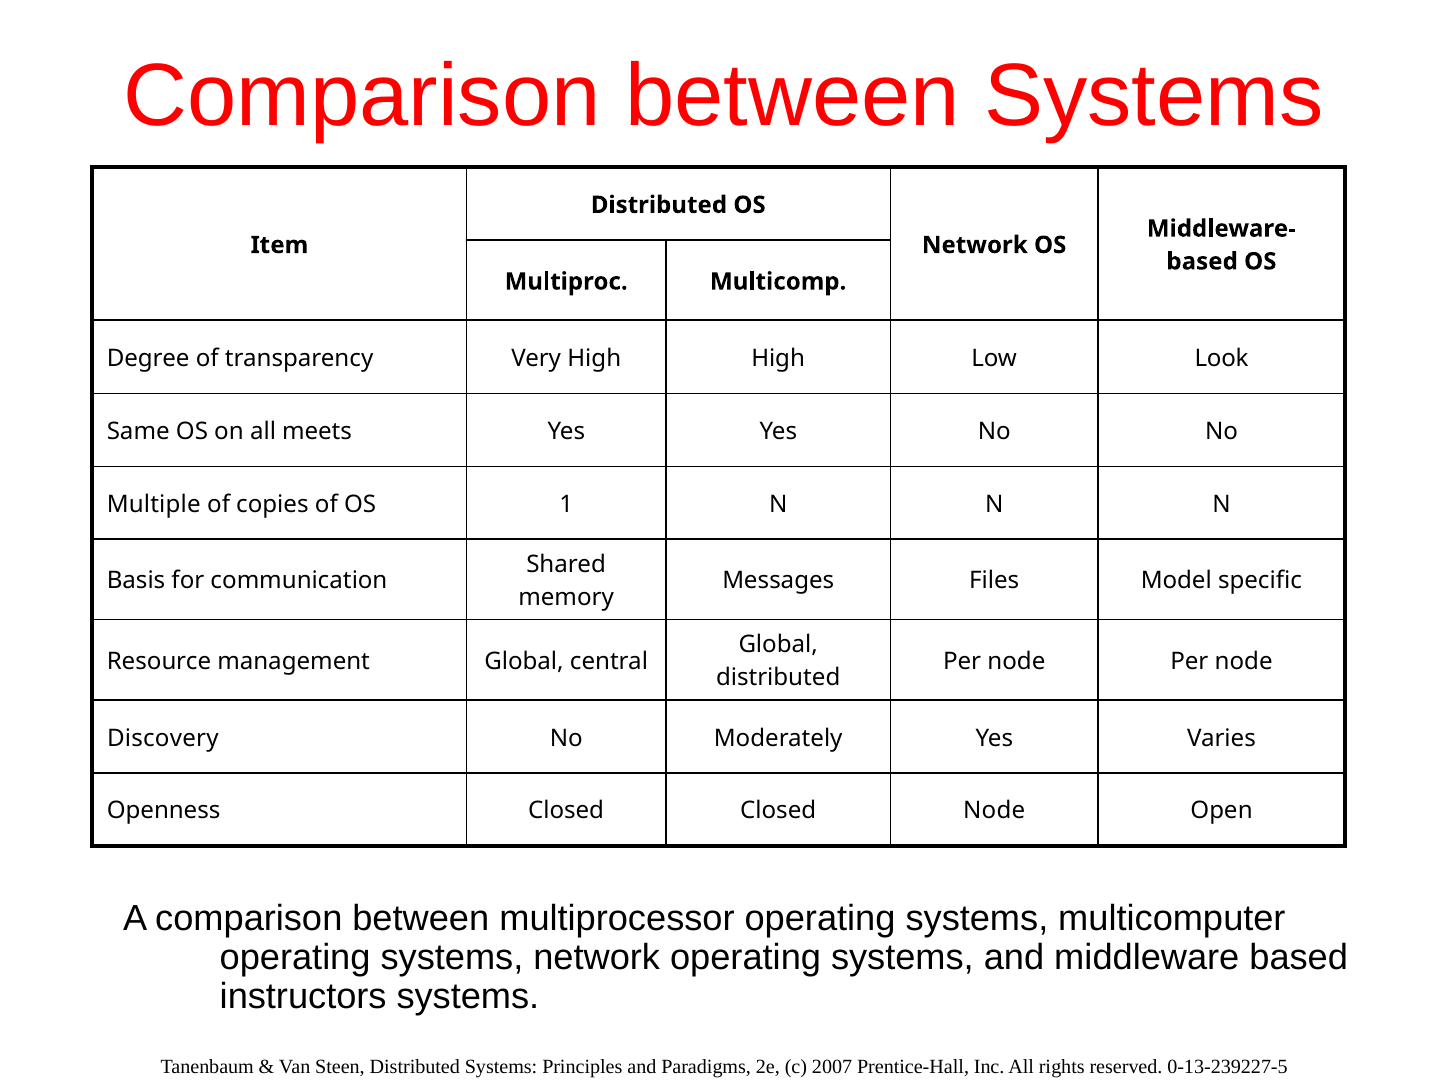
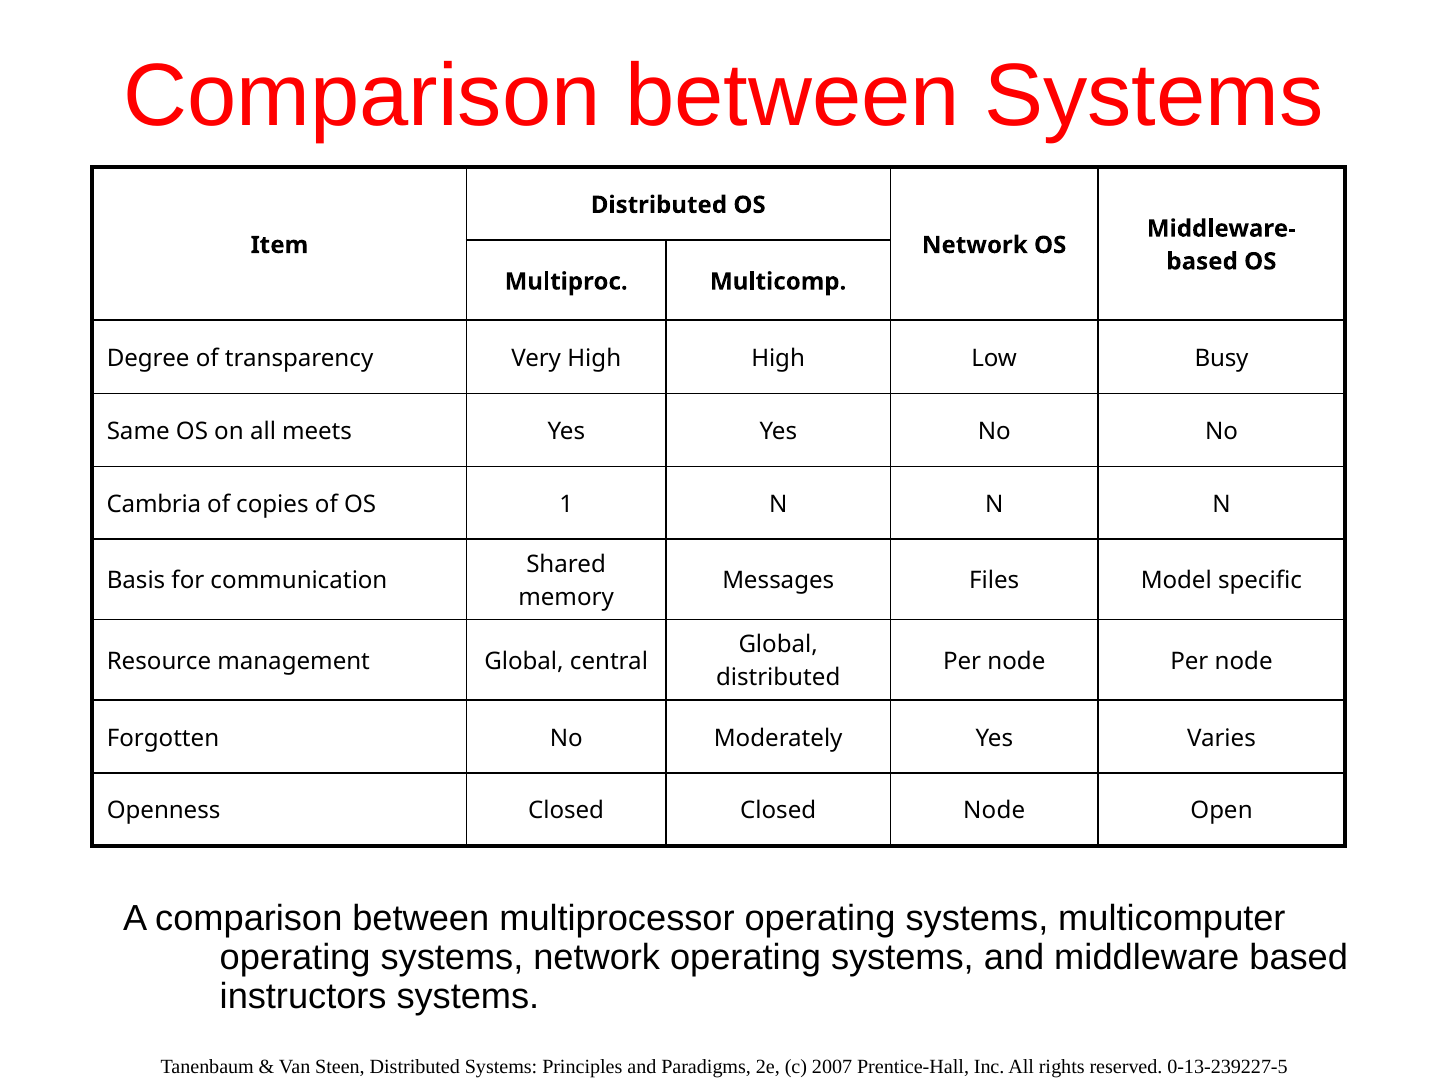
Look: Look -> Busy (1222, 358)
Multiple: Multiple -> Cambria (154, 504)
Discovery: Discovery -> Forgotten (163, 738)
